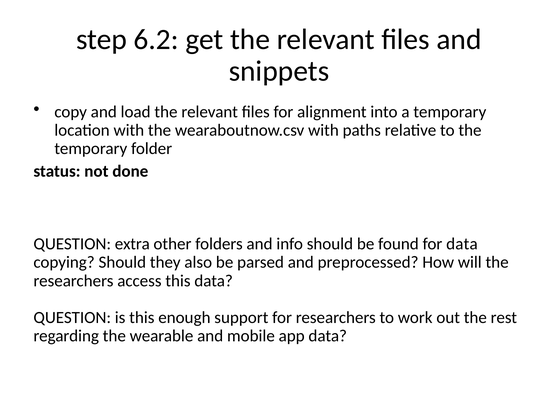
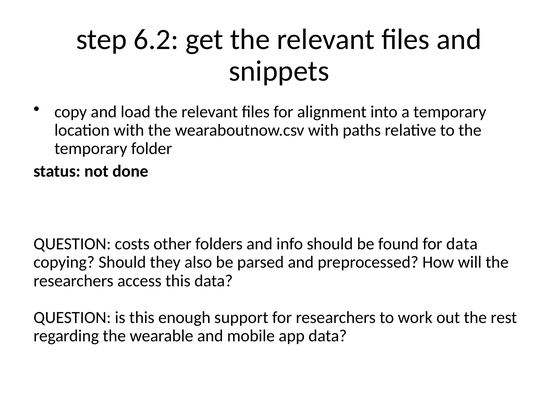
extra: extra -> costs (132, 244)
